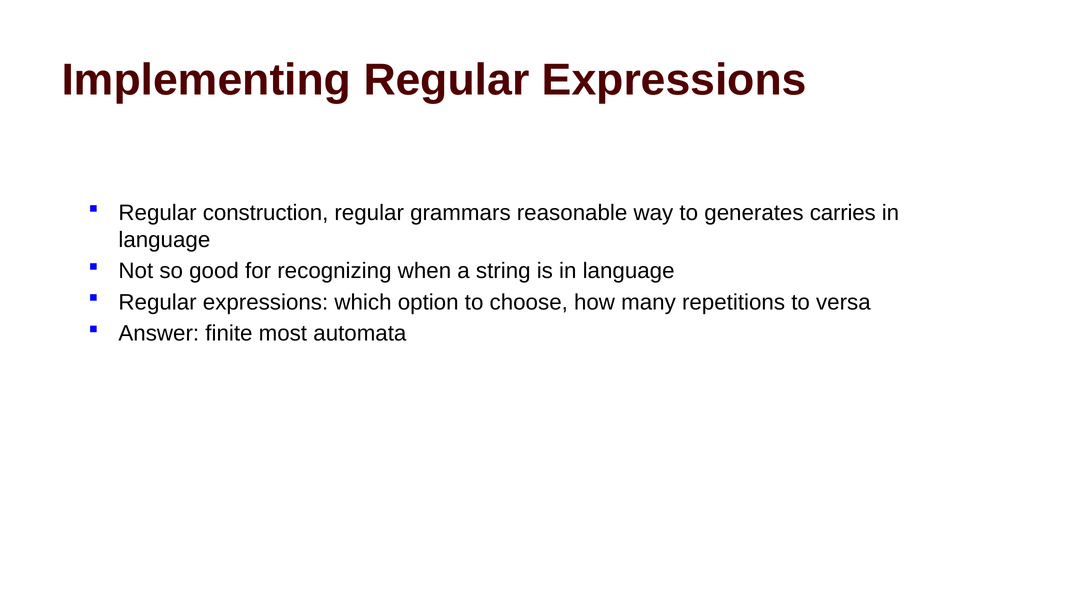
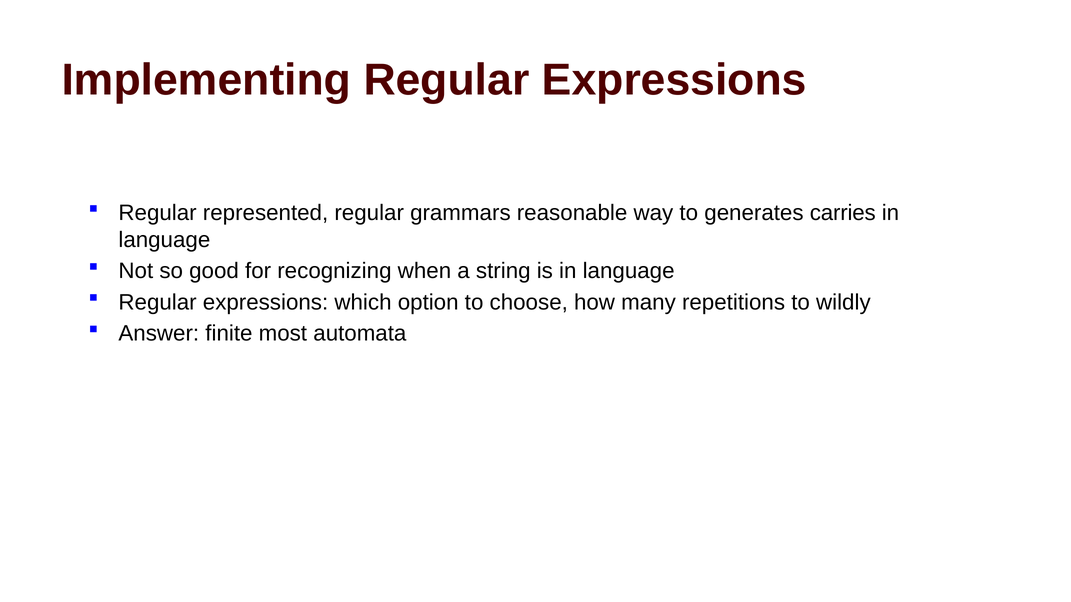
construction: construction -> represented (266, 213)
versa: versa -> wildly (843, 302)
